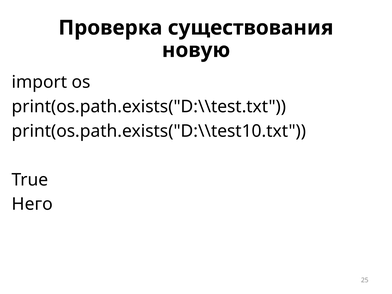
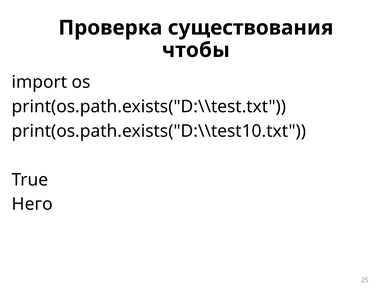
новую: новую -> чтобы (196, 50)
